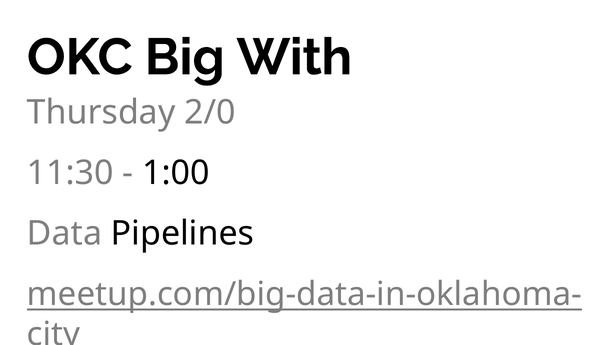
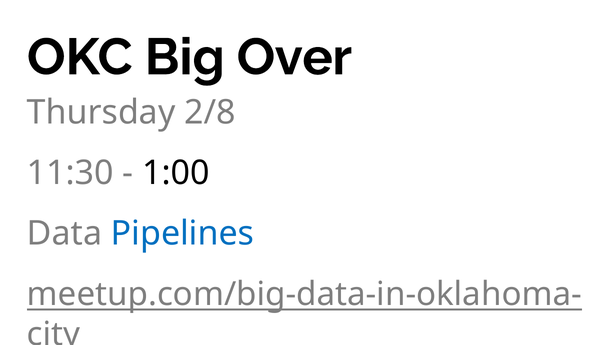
With: With -> Over (294, 57)
2/0: 2/0 -> 2/8 (210, 112)
Pipelines colour: black -> blue (182, 233)
